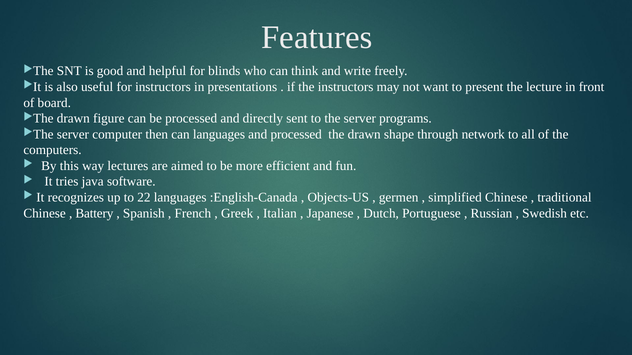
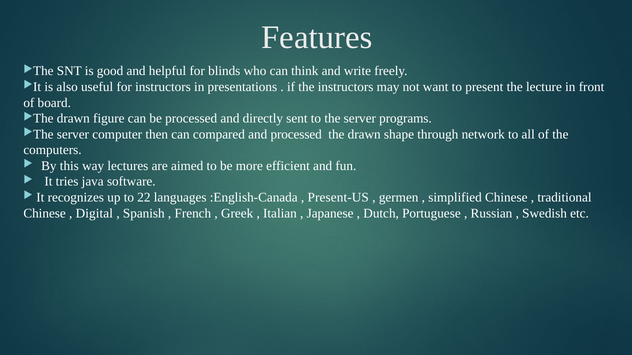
can languages: languages -> compared (219, 134)
Objects-US: Objects-US -> Present-US (338, 198)
Battery: Battery -> Digital (94, 213)
